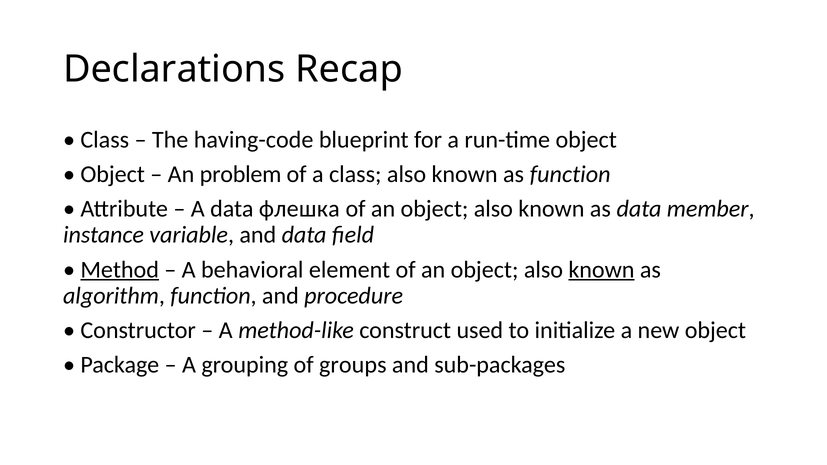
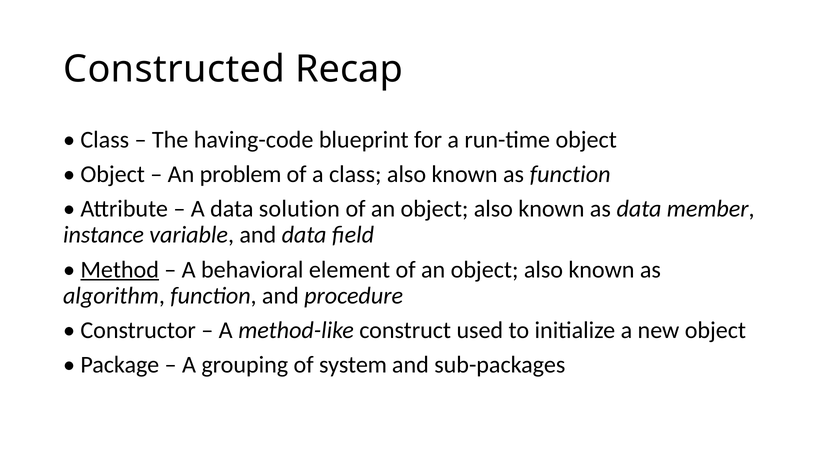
Declarations: Declarations -> Constructed (174, 69)
флешка: флешка -> solution (299, 209)
known underline: present -> none (601, 270)
groups: groups -> system (353, 365)
